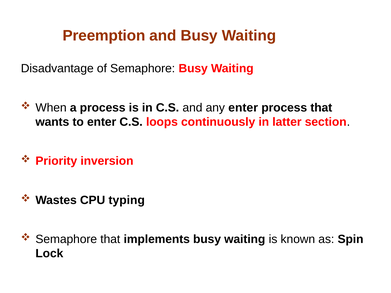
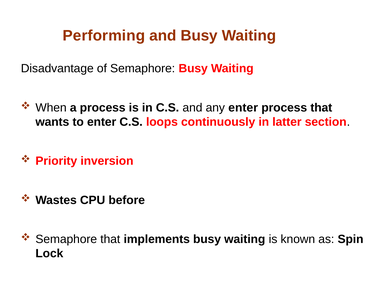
Preemption: Preemption -> Performing (104, 36)
typing: typing -> before (127, 200)
